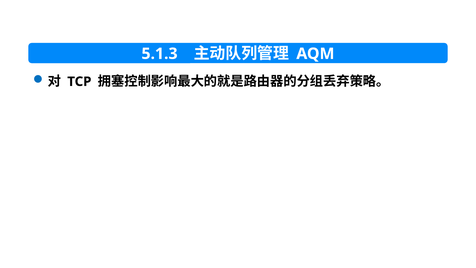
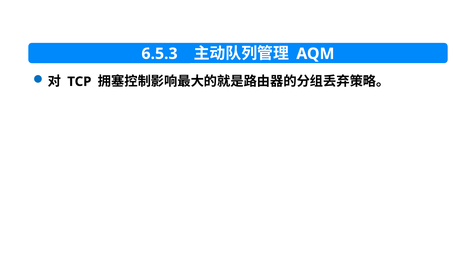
5.1.3: 5.1.3 -> 6.5.3 (160, 54)
